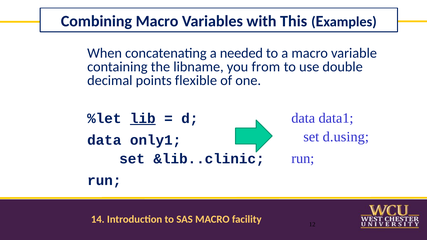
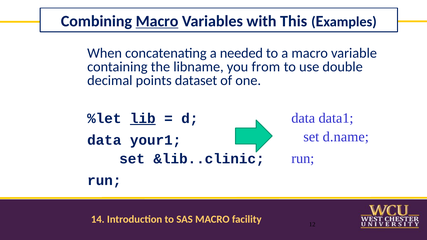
Macro underline: none -> present (157, 21)
flexible: flexible -> dataset (196, 80)
d.using: d.using -> d.name (346, 137)
only1: only1 -> your1 (156, 140)
